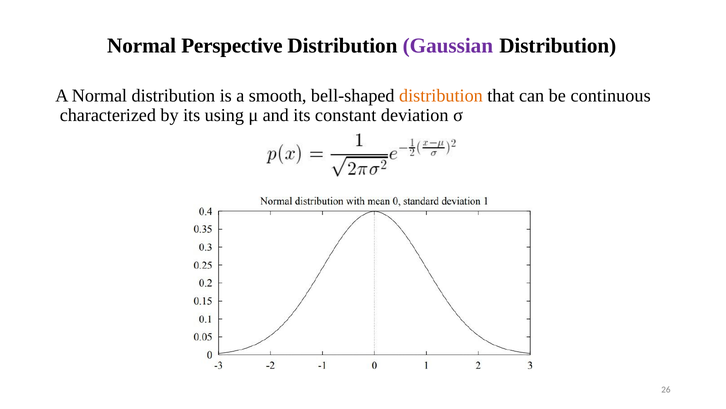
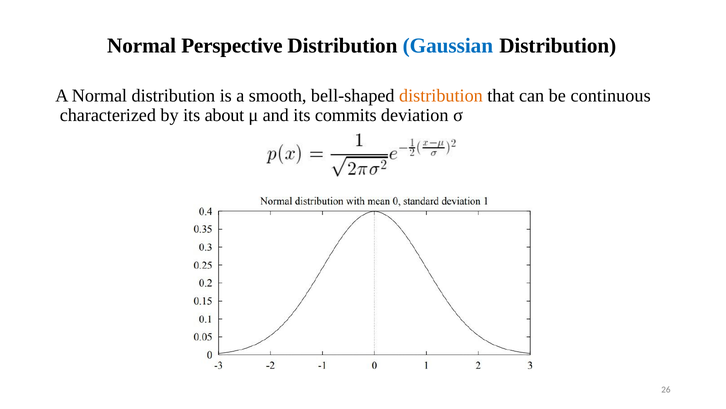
Gaussian colour: purple -> blue (448, 46)
using: using -> about (224, 115)
constant: constant -> commits (346, 115)
